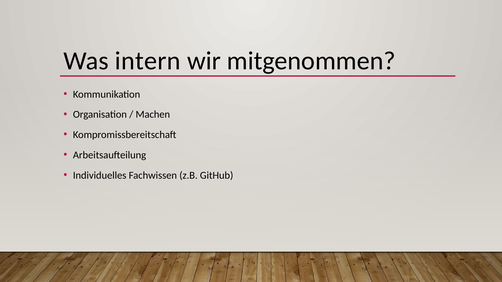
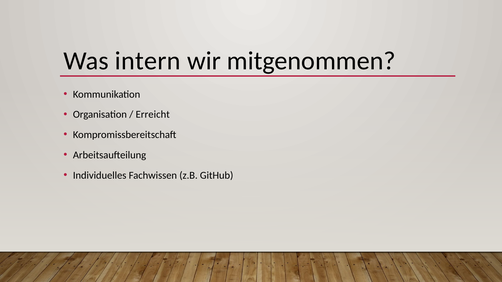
Machen: Machen -> Erreicht (153, 115)
